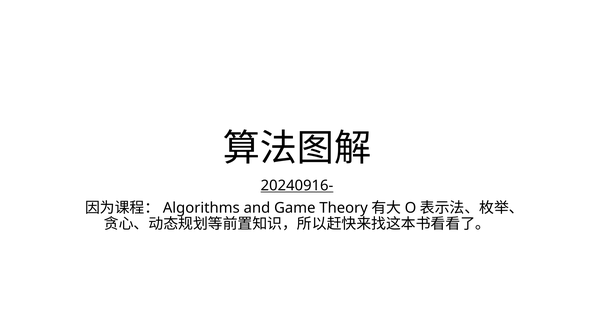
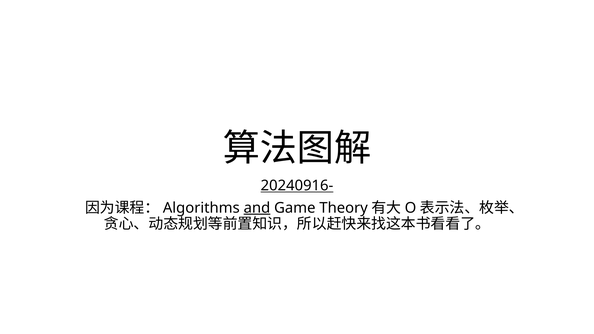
and underline: none -> present (257, 208)
